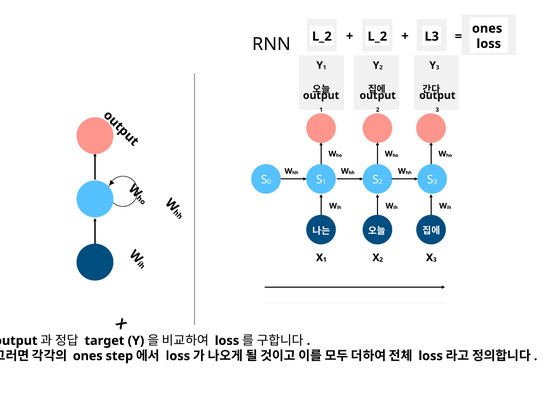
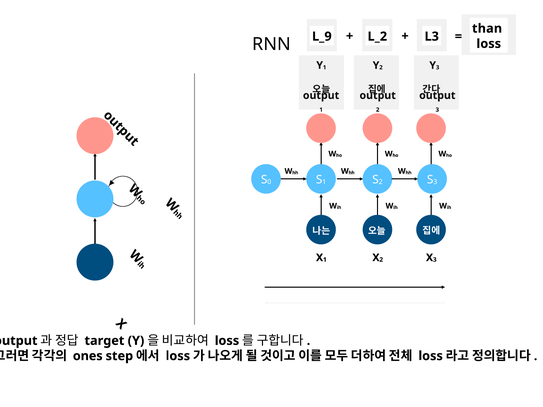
ones: ones -> than (487, 28)
L_2: L_2 -> L_9 (322, 36)
